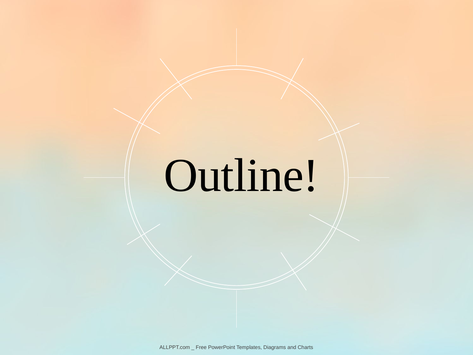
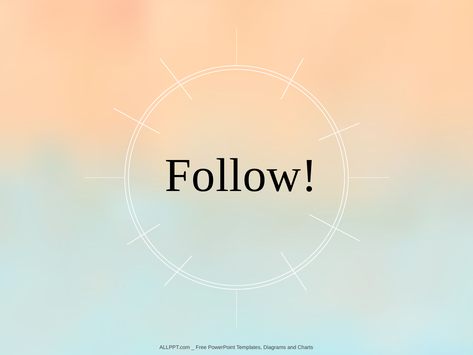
Outline: Outline -> Follow (241, 176)
